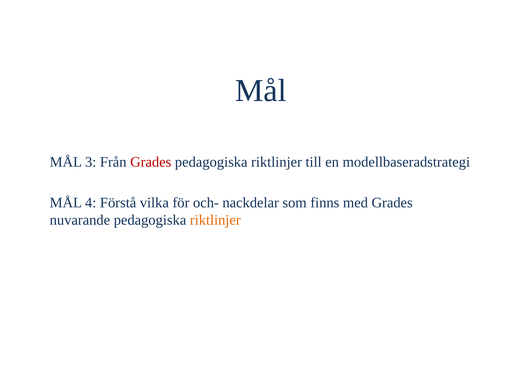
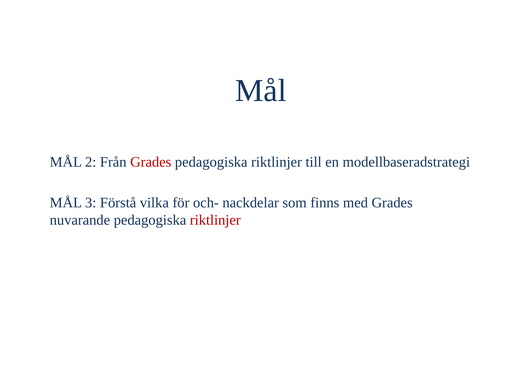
3: 3 -> 2 (91, 162)
4: 4 -> 3 (91, 202)
riktlinjer colour: orange -> red (215, 220)
